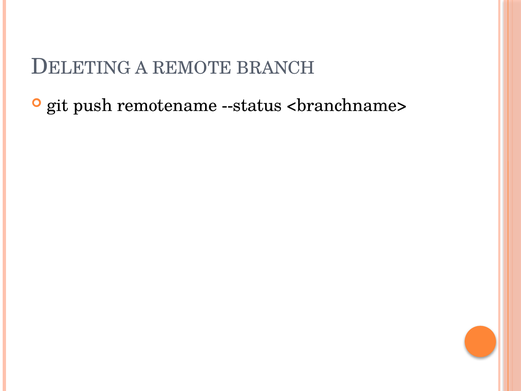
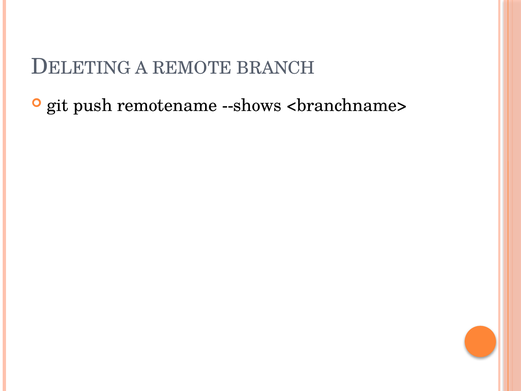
--status: --status -> --shows (252, 105)
